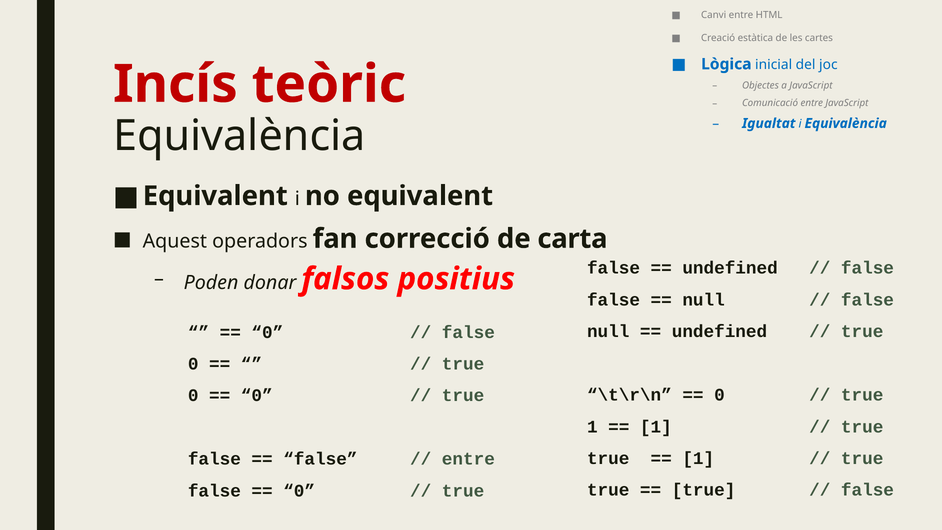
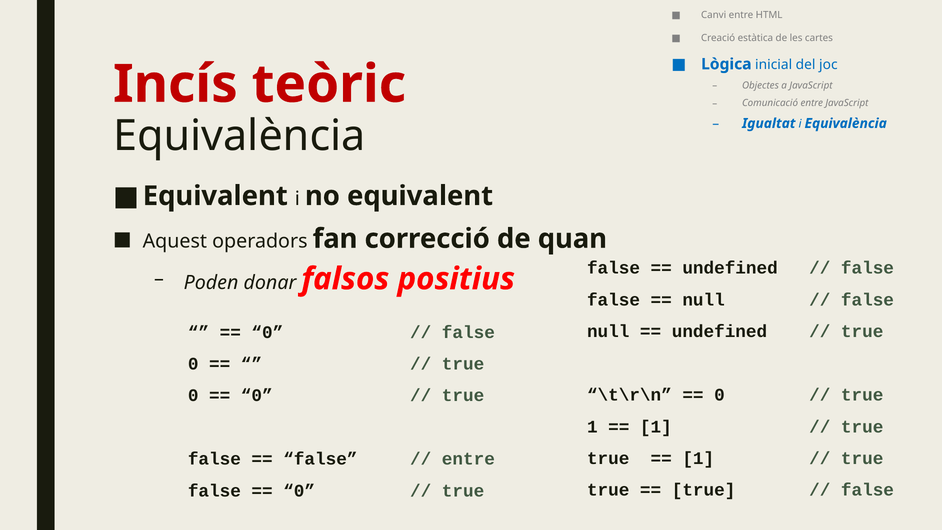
carta: carta -> quan (572, 239)
